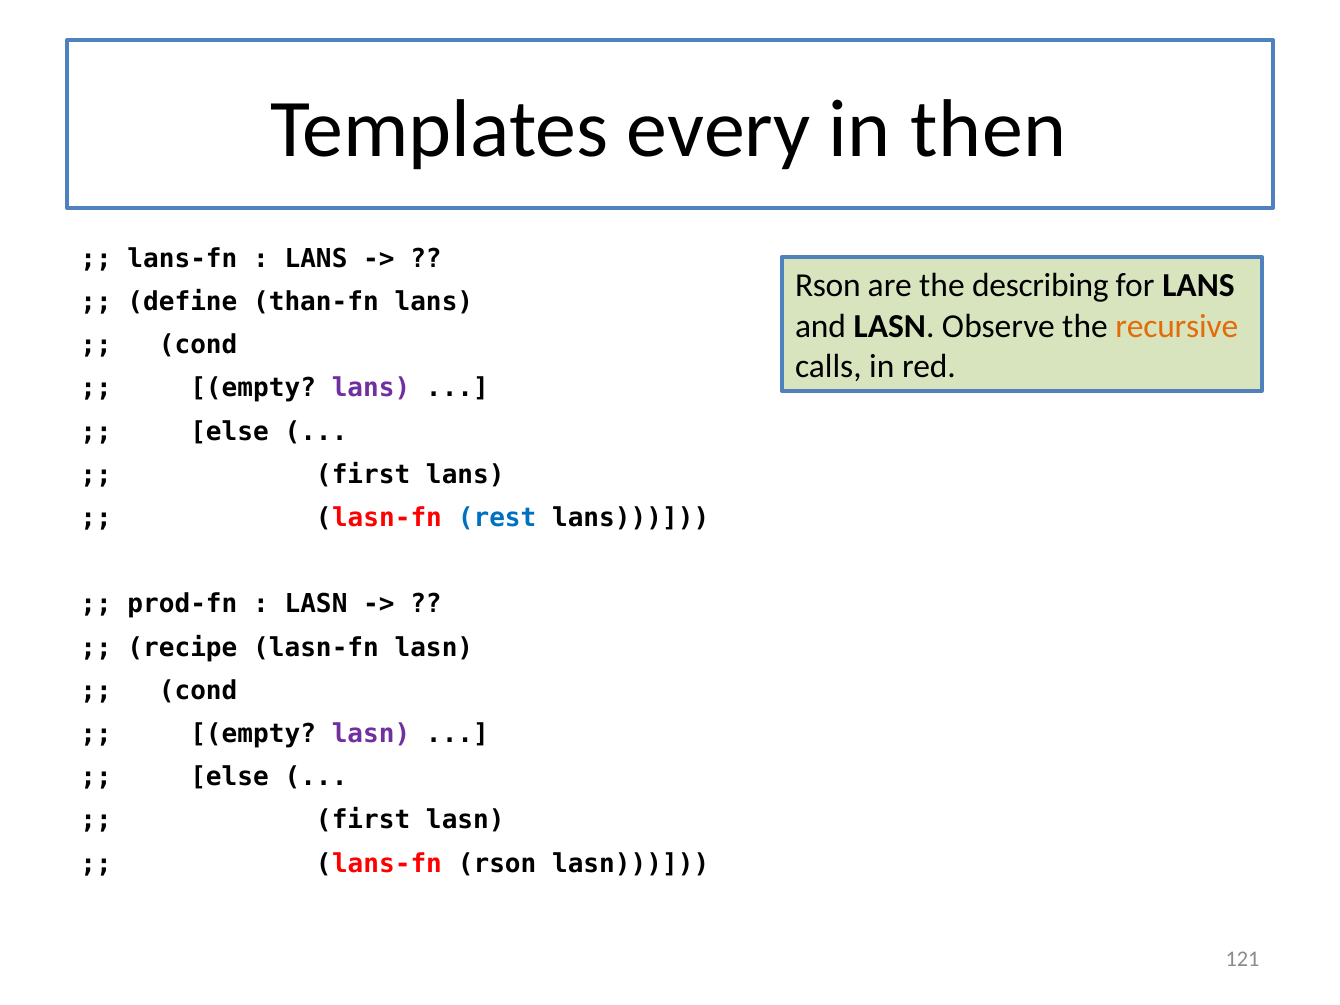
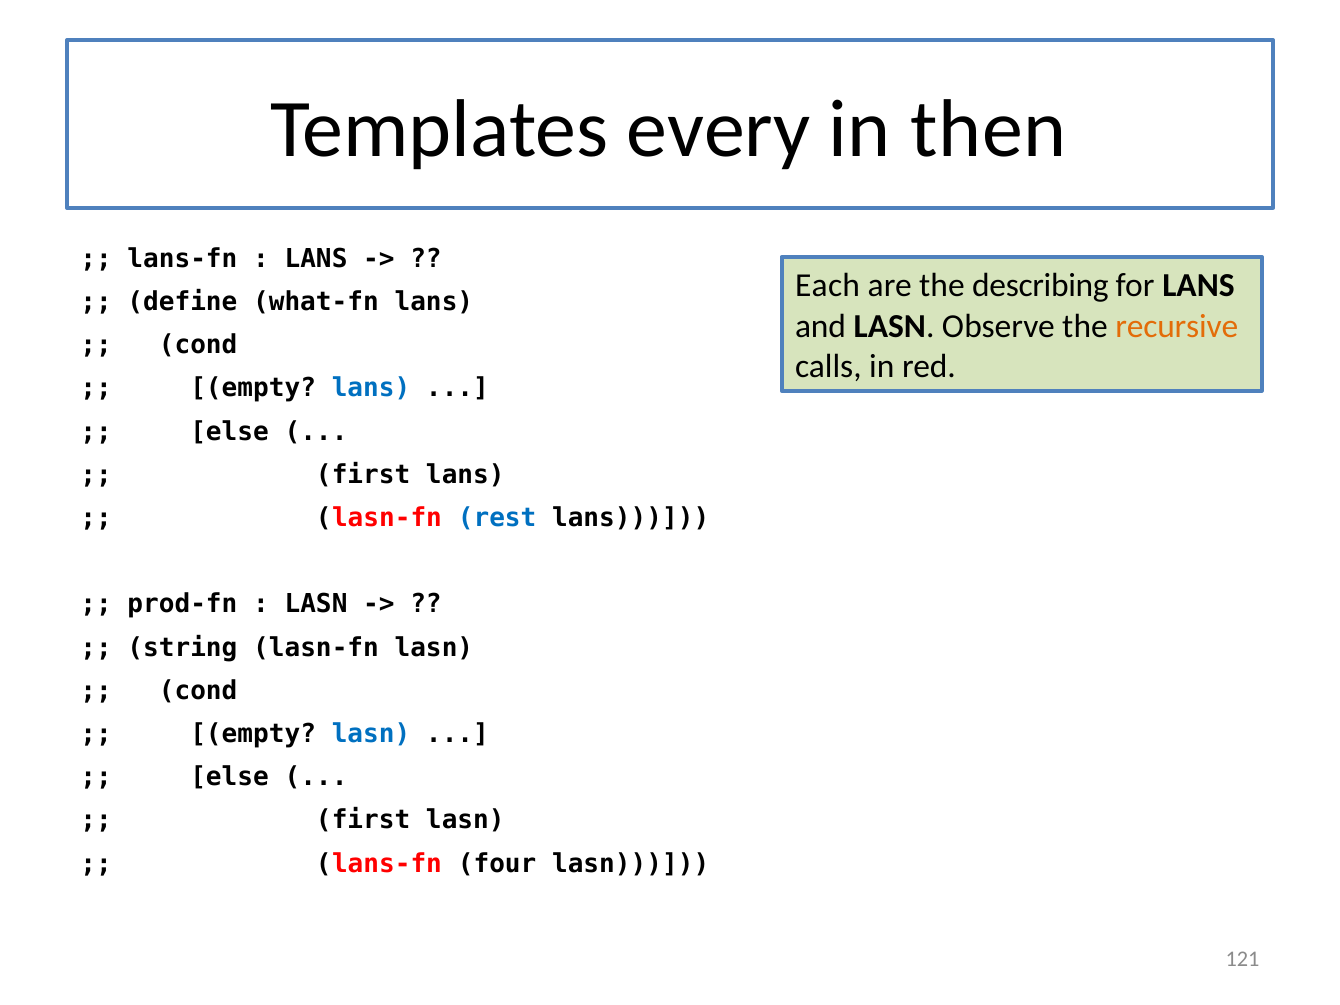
Rson: Rson -> Each (828, 286)
than-fn: than-fn -> what-fn (316, 302)
lans colour: purple -> blue (371, 388)
recipe: recipe -> string (182, 648)
lasn colour: purple -> blue (371, 734)
lans-fn rson: rson -> four (497, 864)
